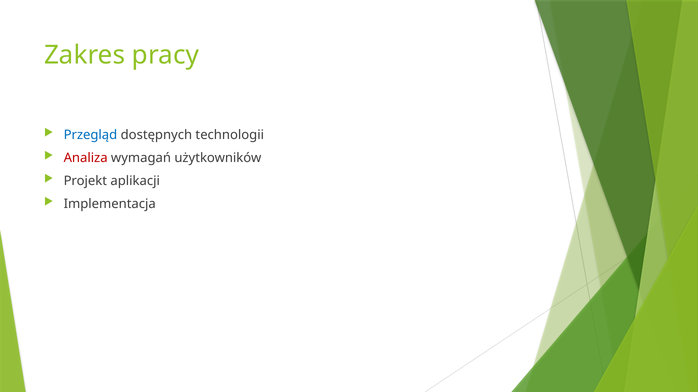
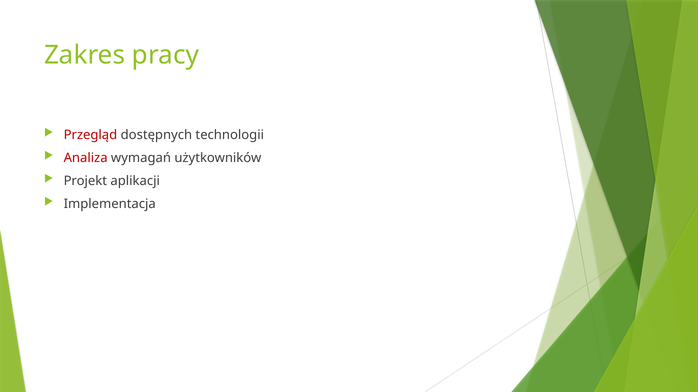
Przegląd colour: blue -> red (90, 135)
